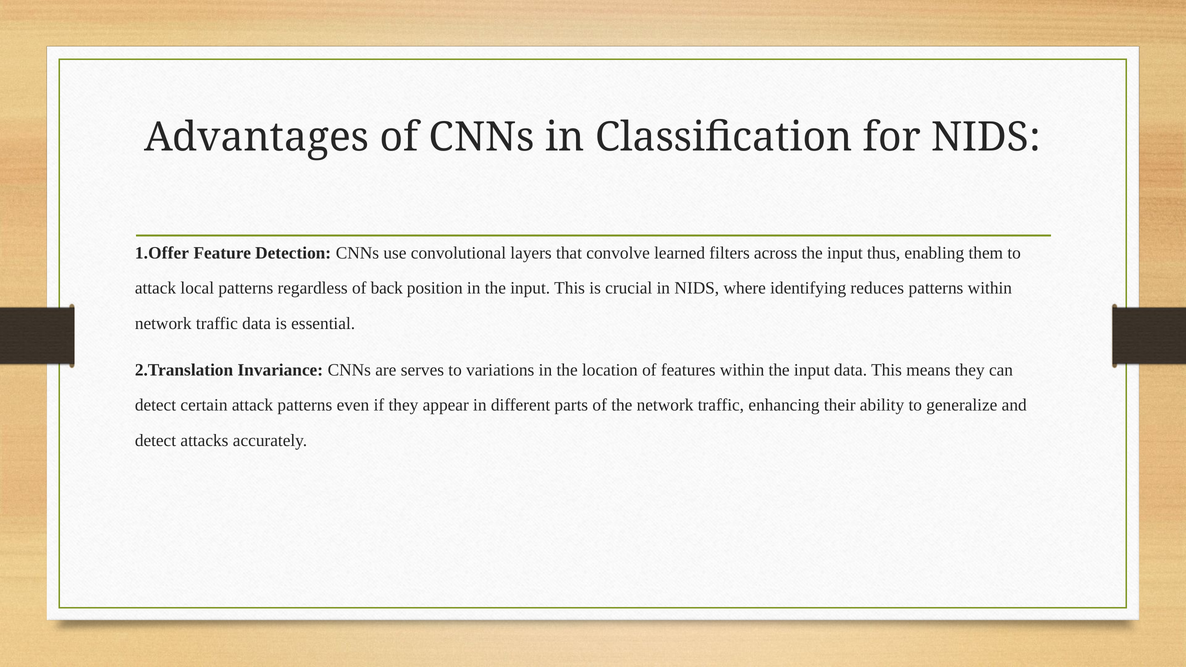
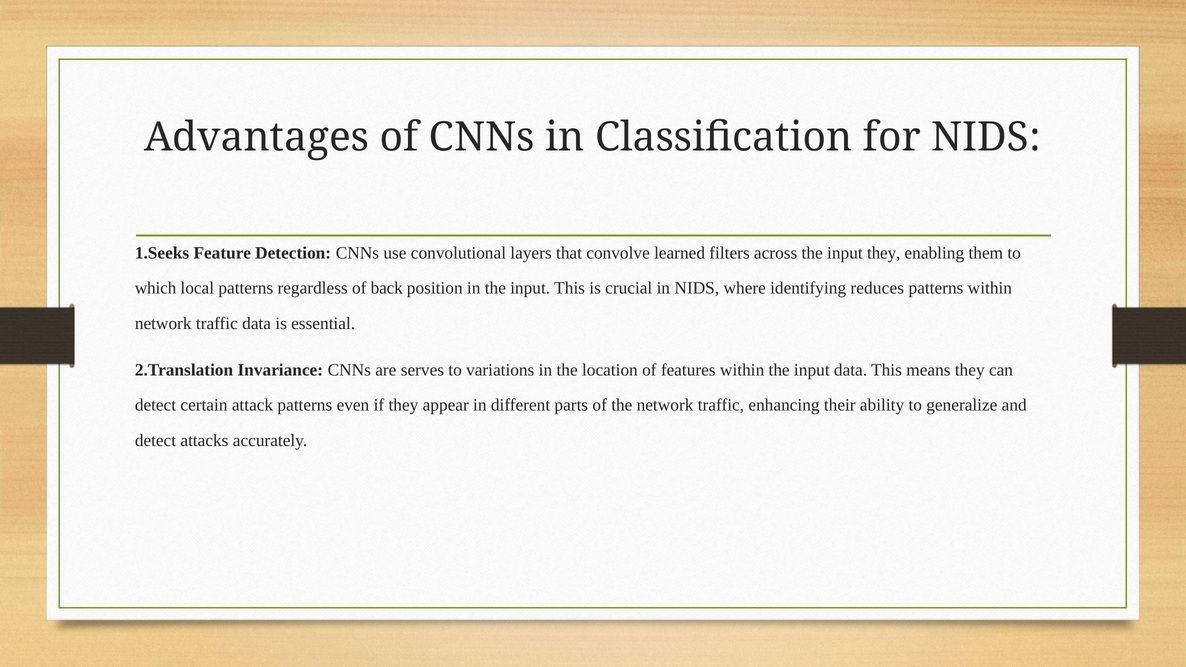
1.Offer: 1.Offer -> 1.Seeks (162, 253)
input thus: thus -> they (884, 253)
attack: attack -> which (156, 288)
